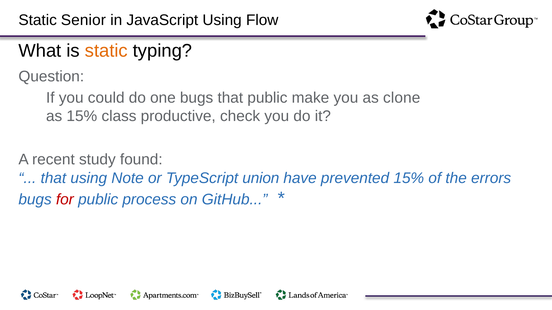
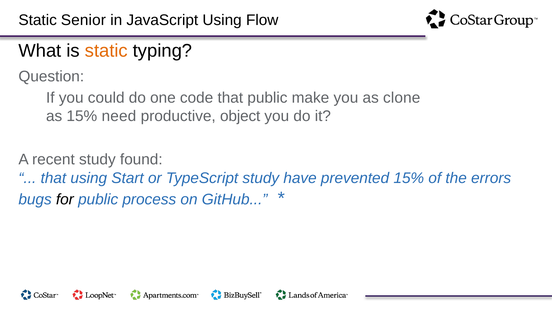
one bugs: bugs -> code (197, 98)
class: class -> need (119, 116)
check: check -> object (240, 116)
Note: Note -> Start (128, 178)
TypeScript union: union -> study (261, 178)
for colour: red -> black (65, 200)
